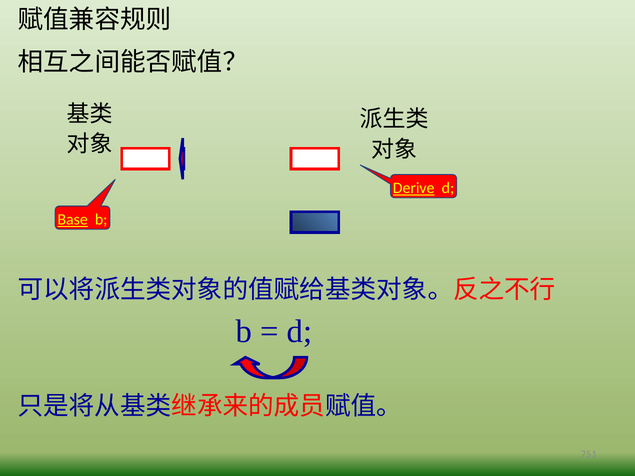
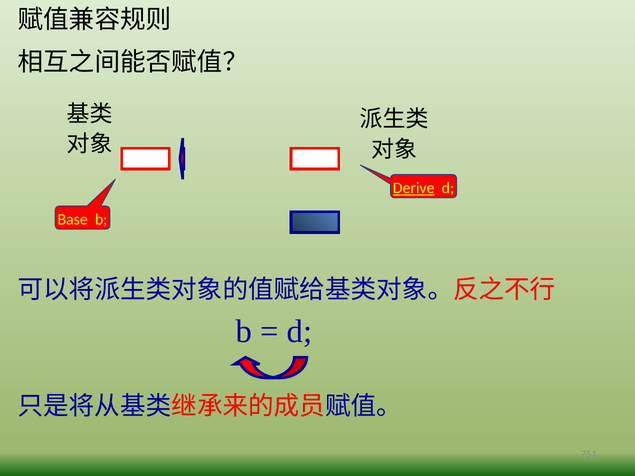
Base underline: present -> none (73, 220)
